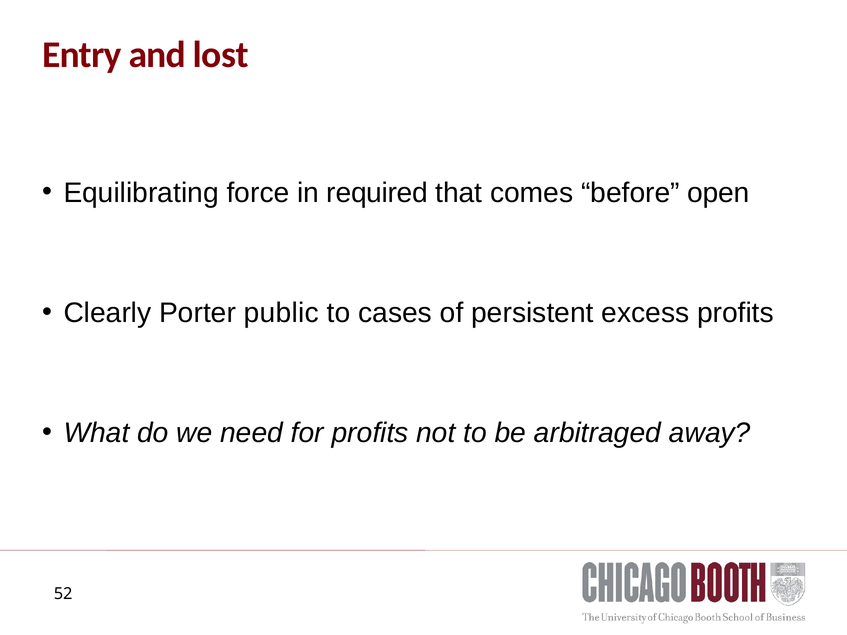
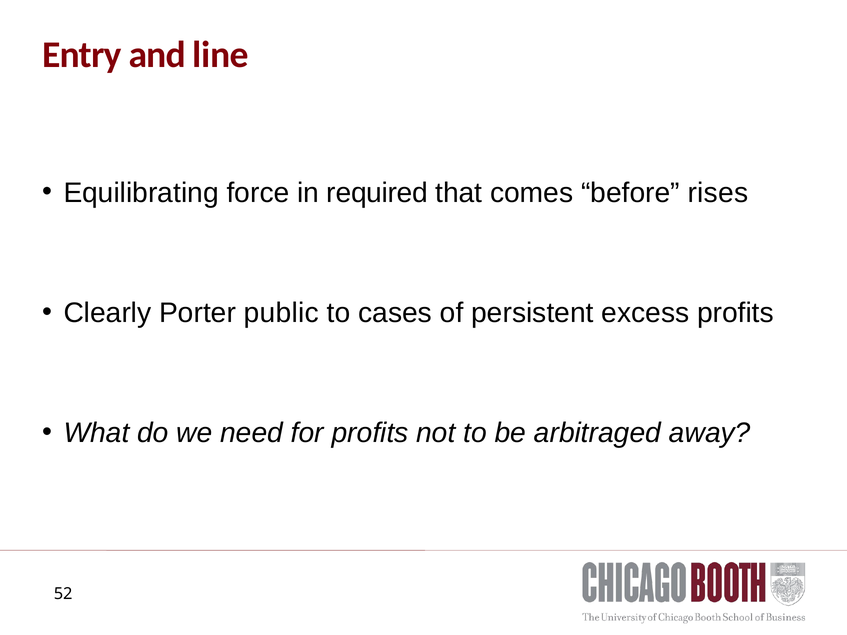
lost: lost -> line (221, 55)
open: open -> rises (718, 193)
